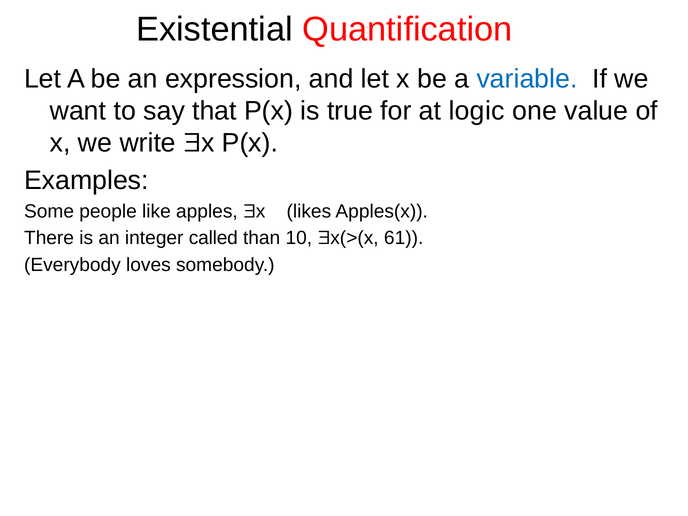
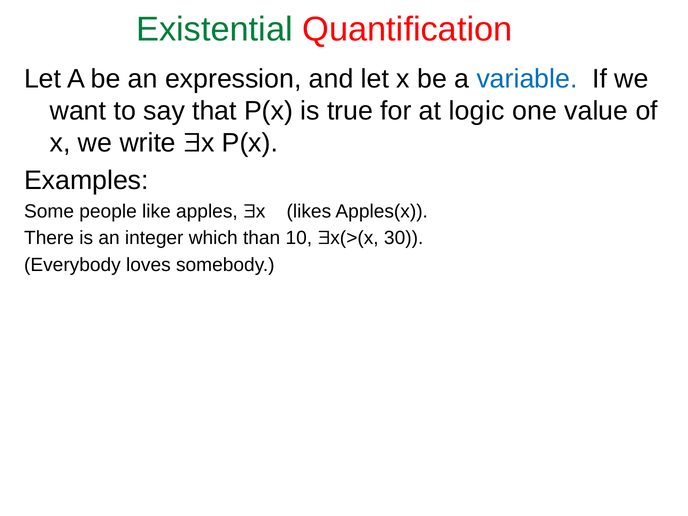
Existential colour: black -> green (214, 30)
called: called -> which (213, 238)
61: 61 -> 30 (404, 238)
